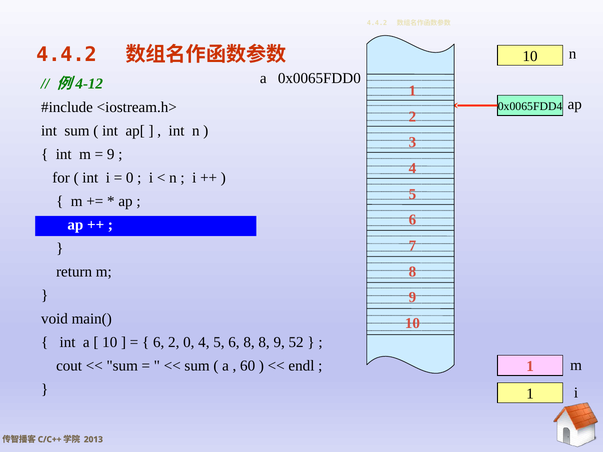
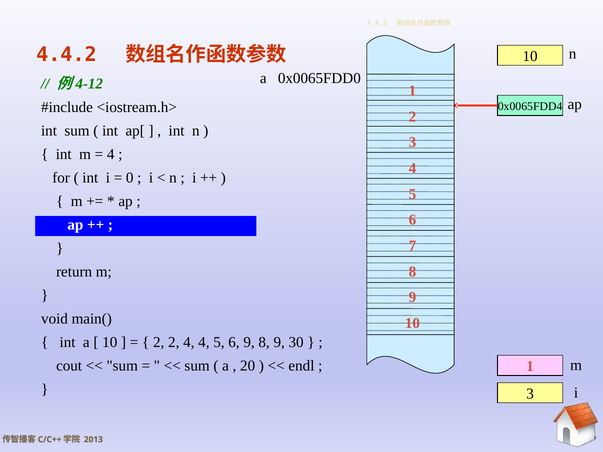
9: 9 -> 4 (111, 154)
6: 6 -> 2 (159, 342)
2 0: 0 -> 4 (189, 342)
6 8: 8 -> 9 (249, 342)
52: 52 -> 30 (296, 342)
60: 60 -> 20 (248, 366)
1: 1 -> 3 (530, 394)
